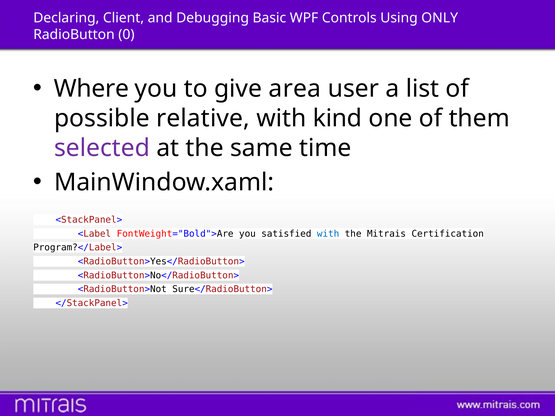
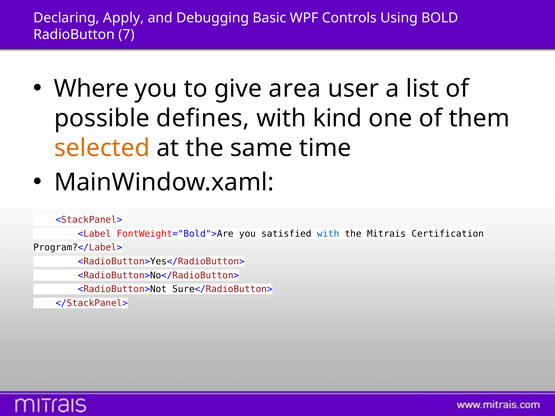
Client: Client -> Apply (123, 18)
ONLY: ONLY -> BOLD (440, 18)
0: 0 -> 7 (126, 35)
relative: relative -> defines (203, 118)
selected colour: purple -> orange (102, 148)
